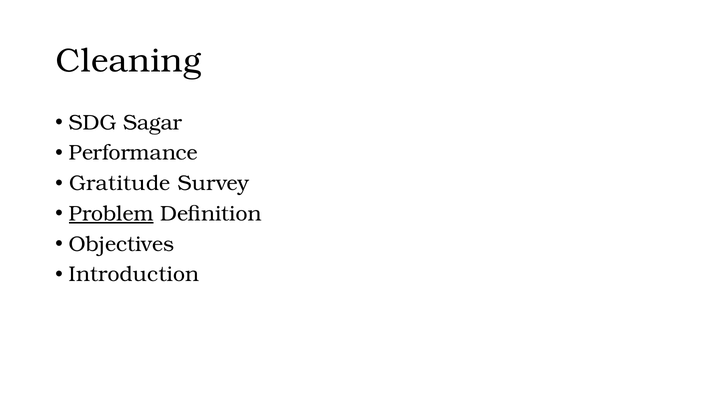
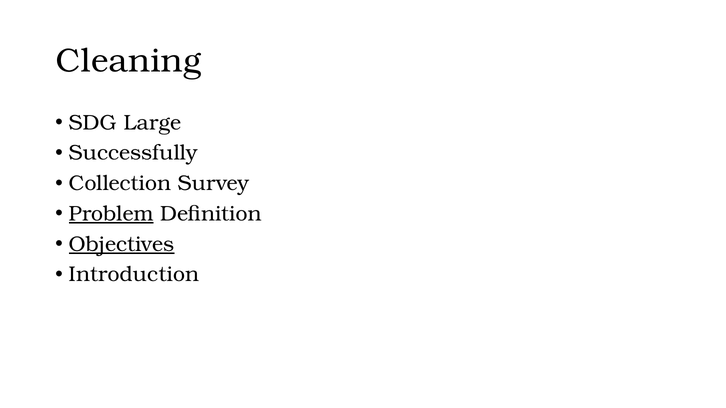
Sagar: Sagar -> Large (153, 123)
Performance: Performance -> Successfully (133, 153)
Gratitude: Gratitude -> Collection (120, 183)
Objectives underline: none -> present (122, 244)
